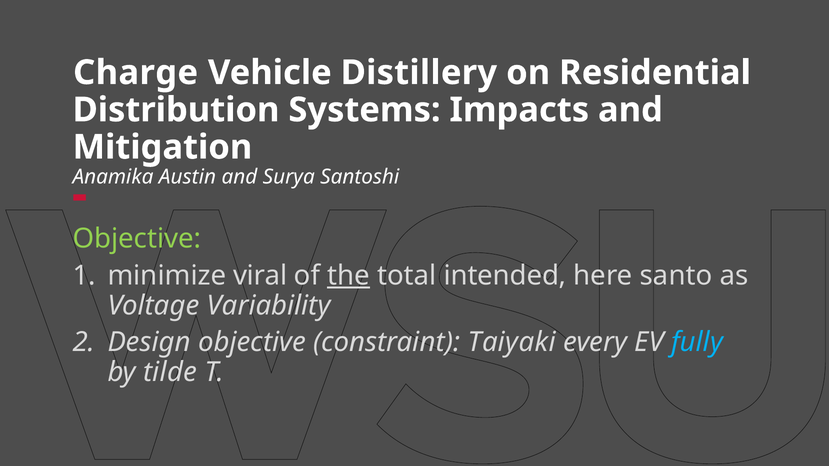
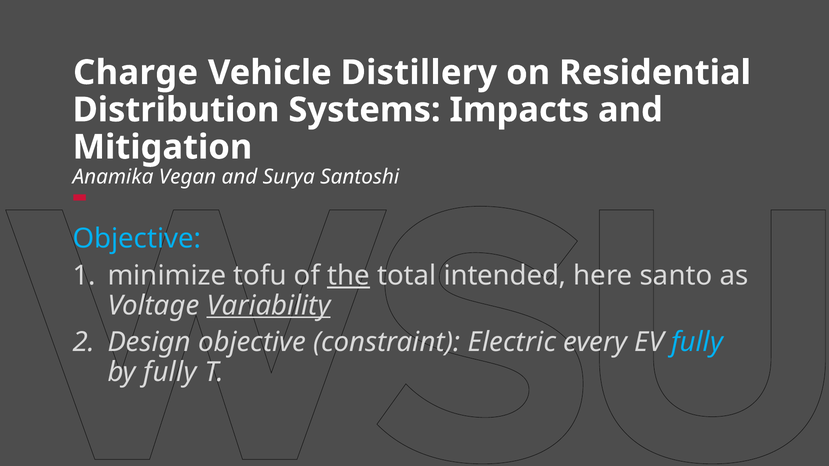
Austin: Austin -> Vegan (188, 177)
Objective colour: light green -> light blue (137, 239)
viral: viral -> tofu (260, 276)
Variability underline: none -> present (269, 306)
Taiyaki: Taiyaki -> Electric (512, 342)
by tilde: tilde -> fully (170, 372)
